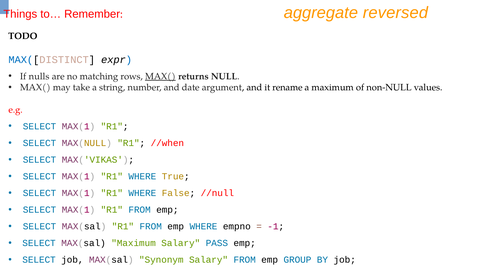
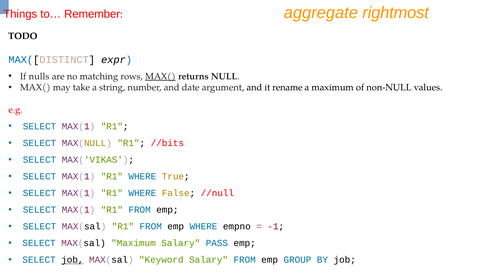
reversed: reversed -> rightmost (396, 13)
//when: //when -> //bits (167, 143)
job underline: none -> present (72, 260)
Synonym: Synonym -> Keyword (161, 260)
